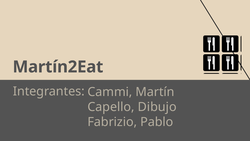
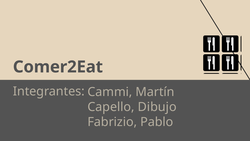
Martín2Eat: Martín2Eat -> Comer2Eat (58, 67)
